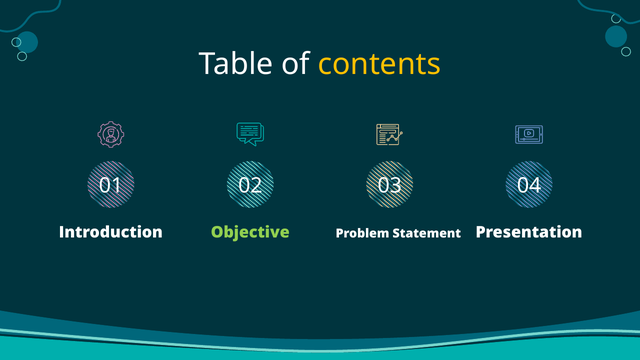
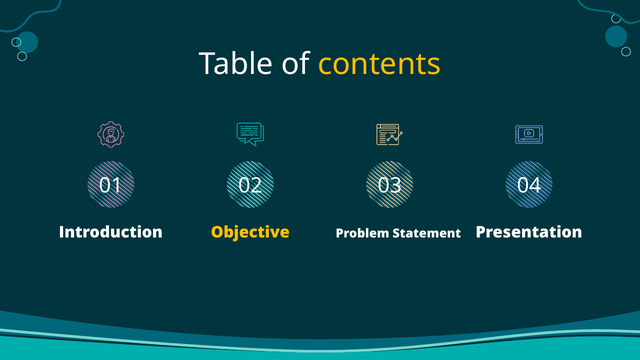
Objective colour: light green -> yellow (250, 232)
